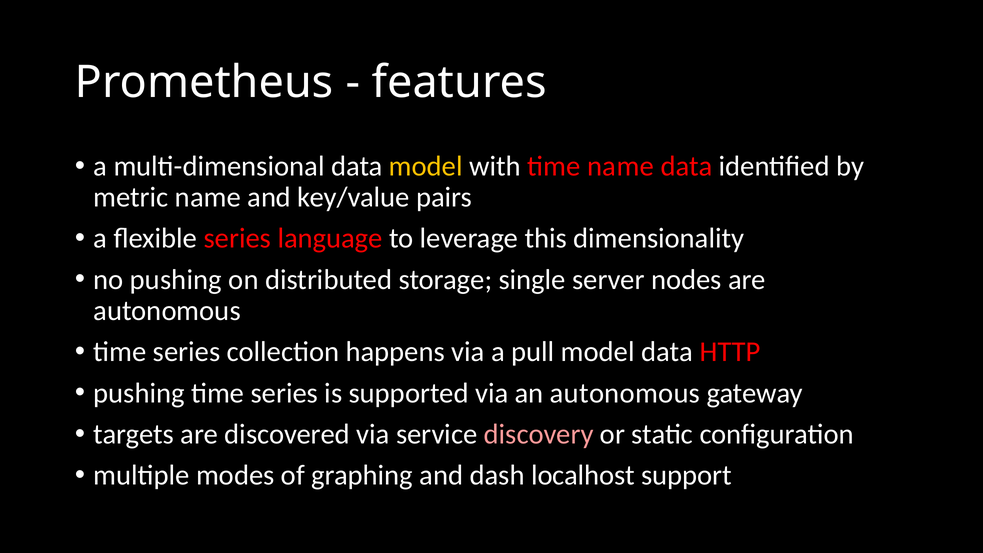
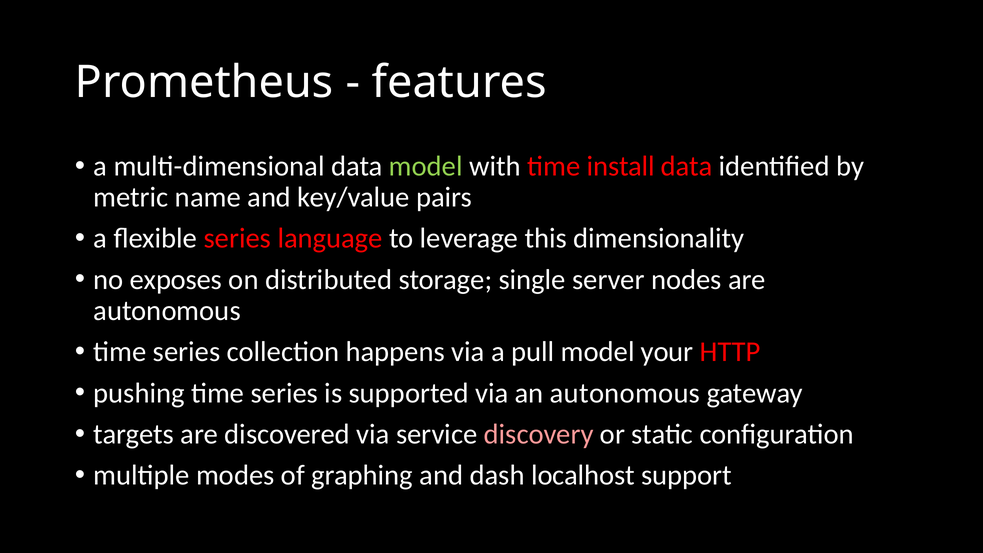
model colour: yellow -> light green (426, 166)
time name: name -> install (621, 166)
no pushing: pushing -> exposes (176, 280)
model data: data -> your (667, 352)
